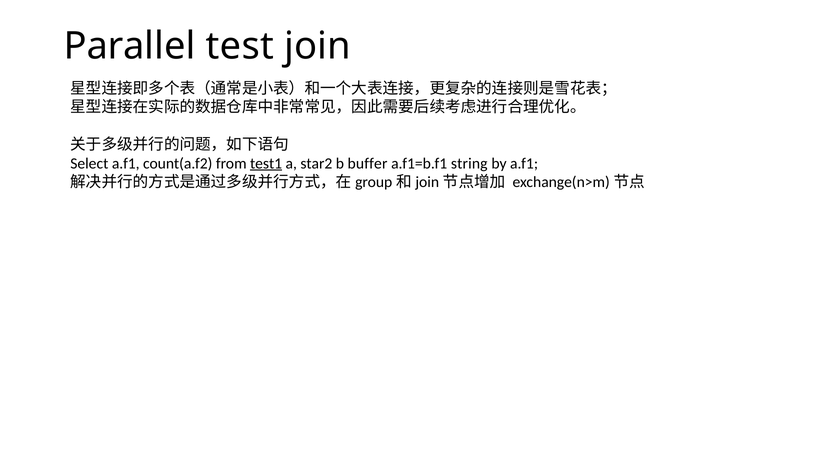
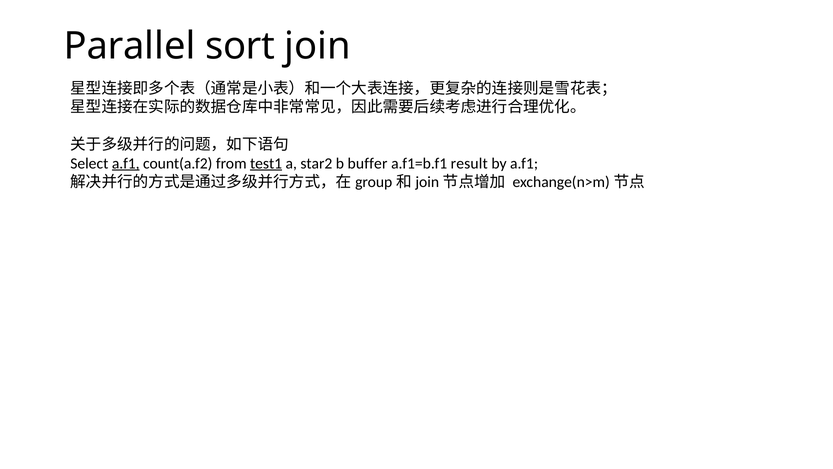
test: test -> sort (240, 46)
a.f1 underline: none -> present (126, 163)
string: string -> result (469, 163)
